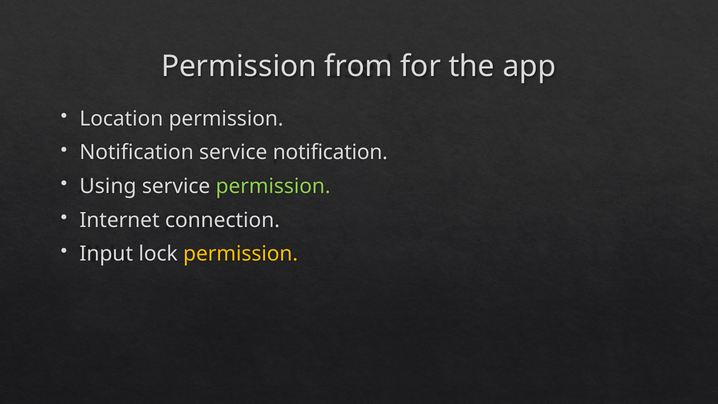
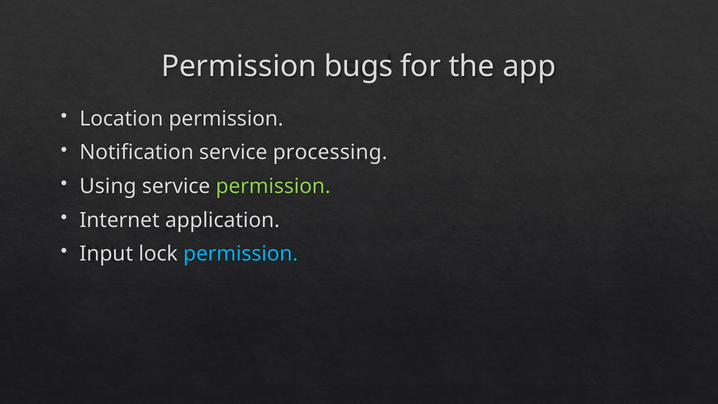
from: from -> bugs (359, 67)
service notification: notification -> processing (330, 152)
connection: connection -> application (222, 220)
permission colour: yellow -> light blue (241, 254)
